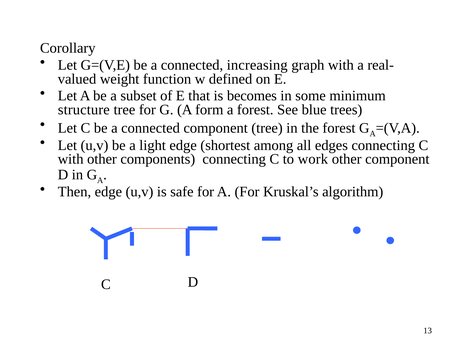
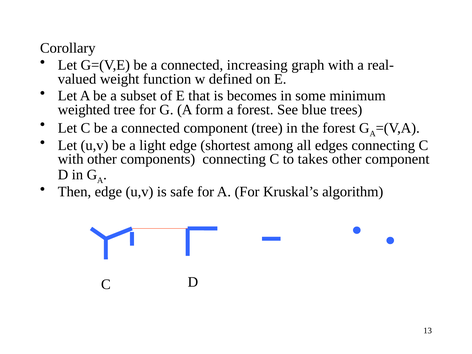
structure: structure -> weighted (84, 110)
work: work -> takes (313, 159)
